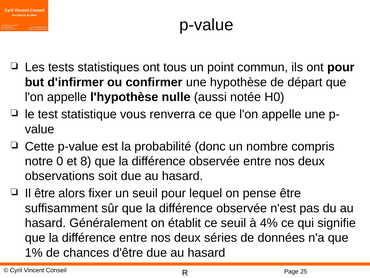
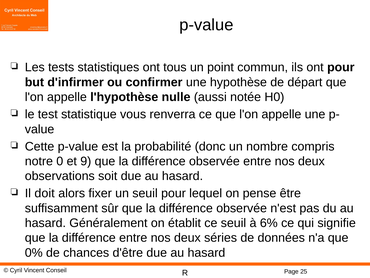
8: 8 -> 9 (86, 161)
Il être: être -> doit (45, 193)
4%: 4% -> 6% (269, 223)
1%: 1% -> 0% (34, 252)
